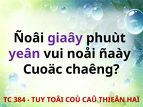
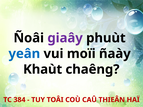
yeân colour: purple -> blue (24, 54)
noåi: noåi -> moïi (81, 54)
Cuoäc: Cuoäc -> Khaùt (43, 70)
